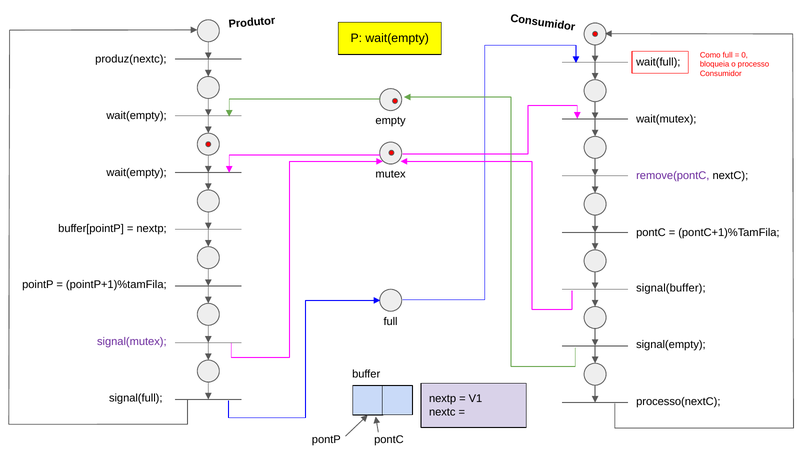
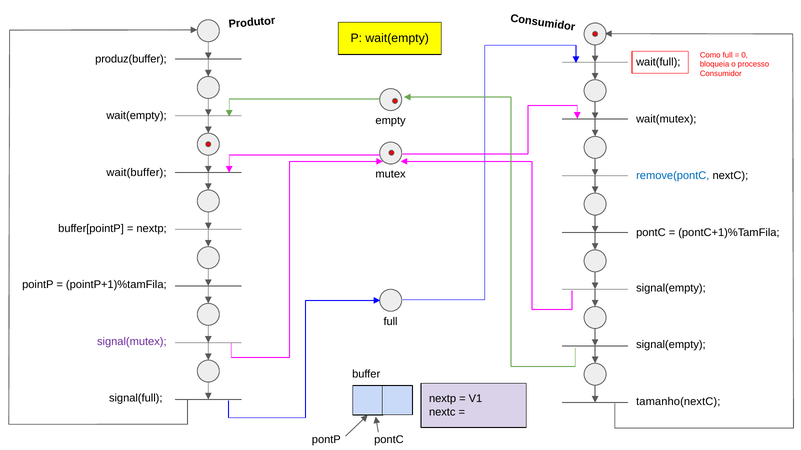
produz(nextc: produz(nextc -> produz(buffer (131, 59)
wait(empty: wait(empty -> wait(buffer (136, 173)
remove(pontC colour: purple -> blue (673, 176)
signal(buffer: signal(buffer -> signal(empty (671, 288)
processo(nextC: processo(nextC -> tamanho(nextC (678, 402)
